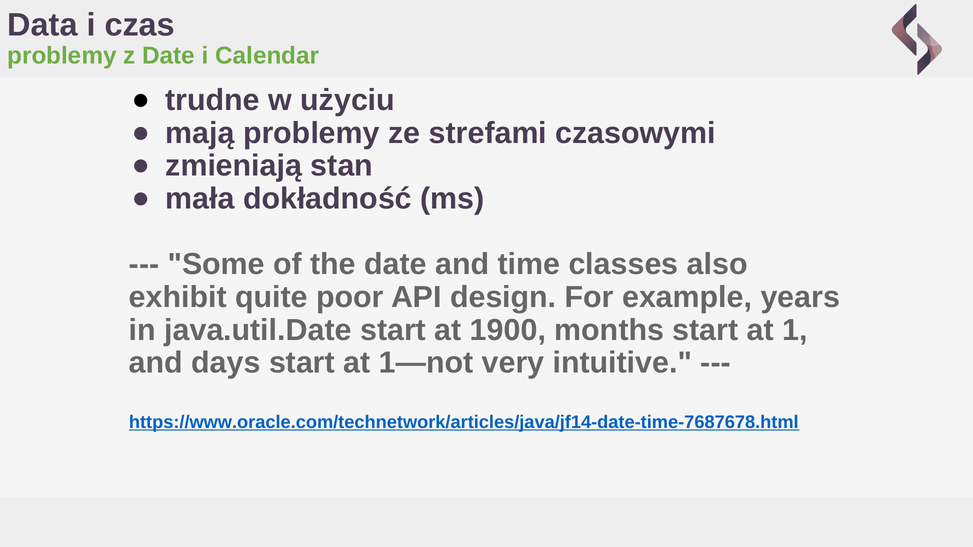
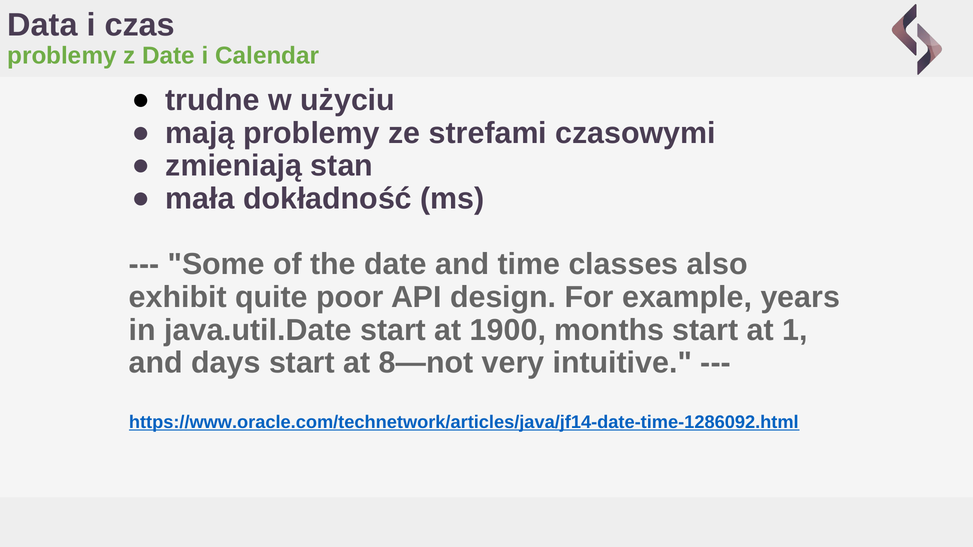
1—not: 1—not -> 8—not (426, 363)
https://www.oracle.com/technetwork/articles/java/jf14-date-time-7687678.html: https://www.oracle.com/technetwork/articles/java/jf14-date-time-7687678.html -> https://www.oracle.com/technetwork/articles/java/jf14-date-time-1286092.html (464, 422)
